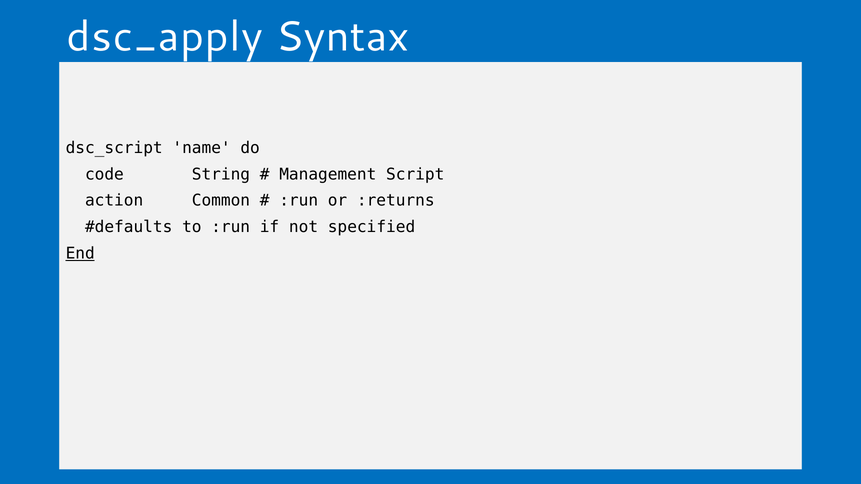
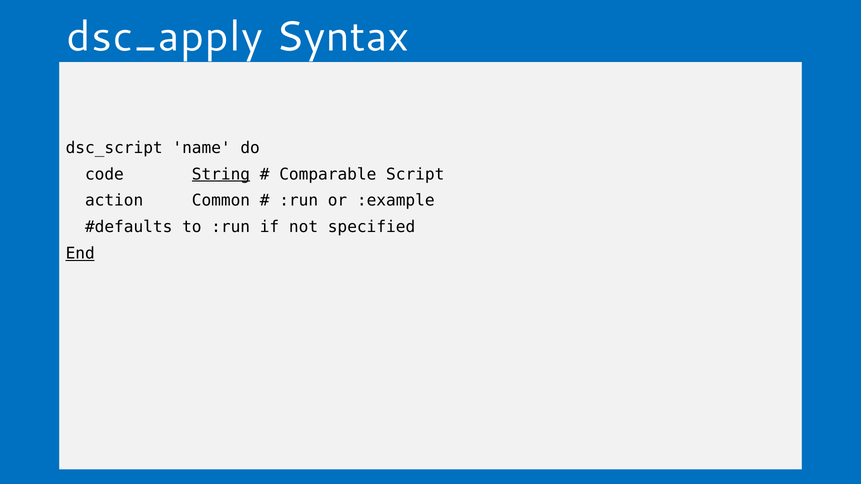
String underline: none -> present (221, 174)
Management: Management -> Comparable (328, 174)
:returns: :returns -> :example (396, 201)
